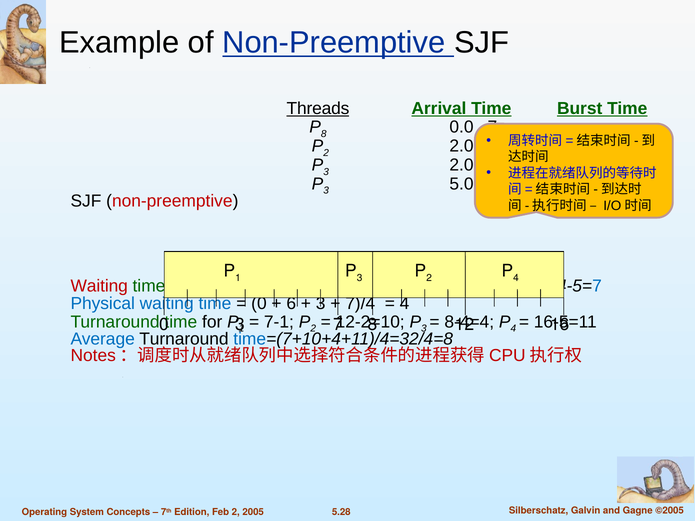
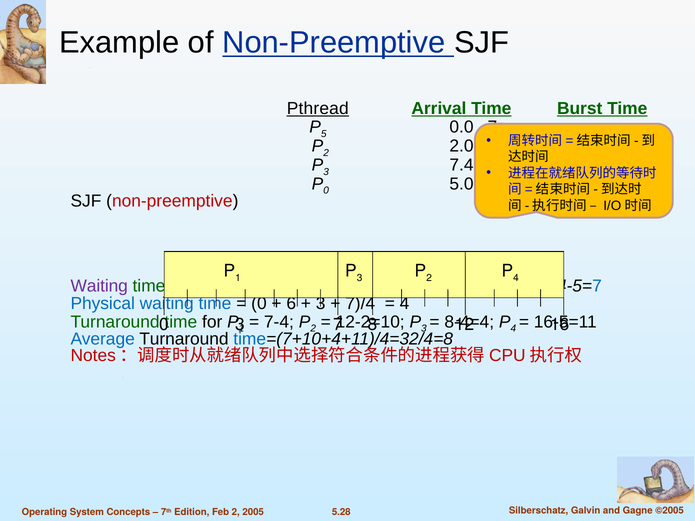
Threads: Threads -> Pthread (318, 109)
8: 8 -> 5 (324, 134)
3 2.0: 2.0 -> 7.4 (462, 165)
3: 3 -> 0 (326, 191)
Waiting colour: red -> purple (99, 286)
7-1: 7-1 -> 7-4 (279, 322)
